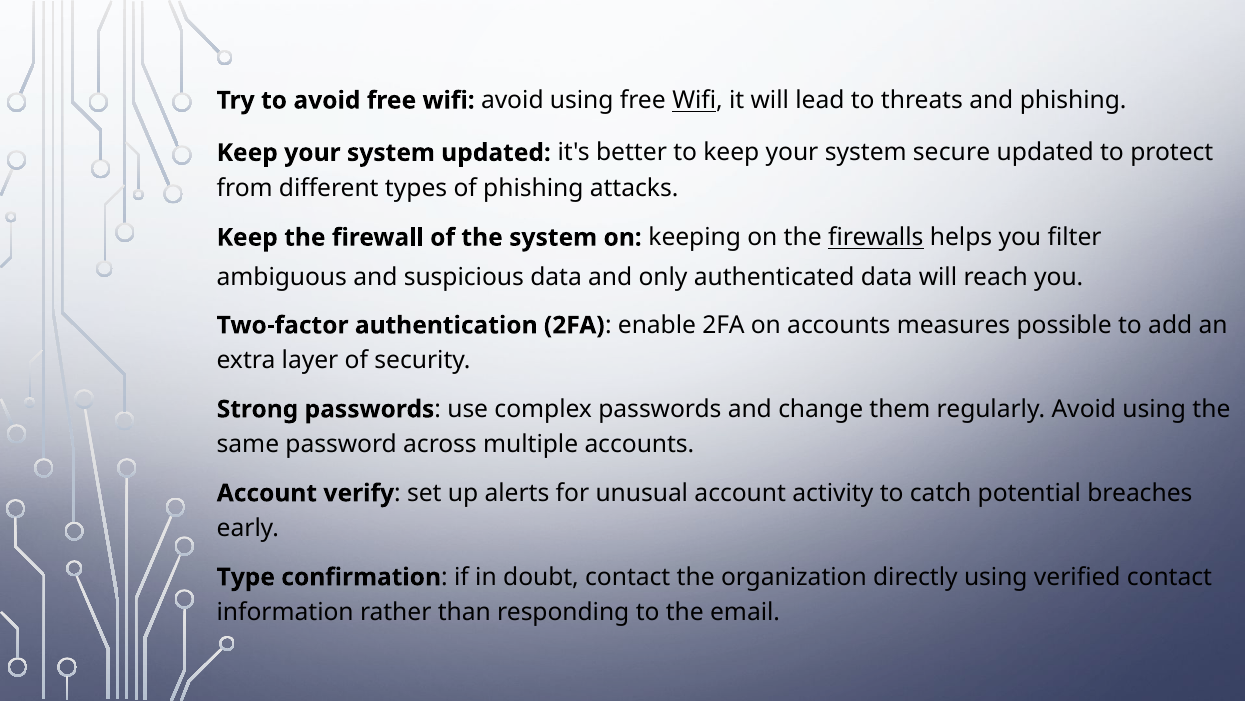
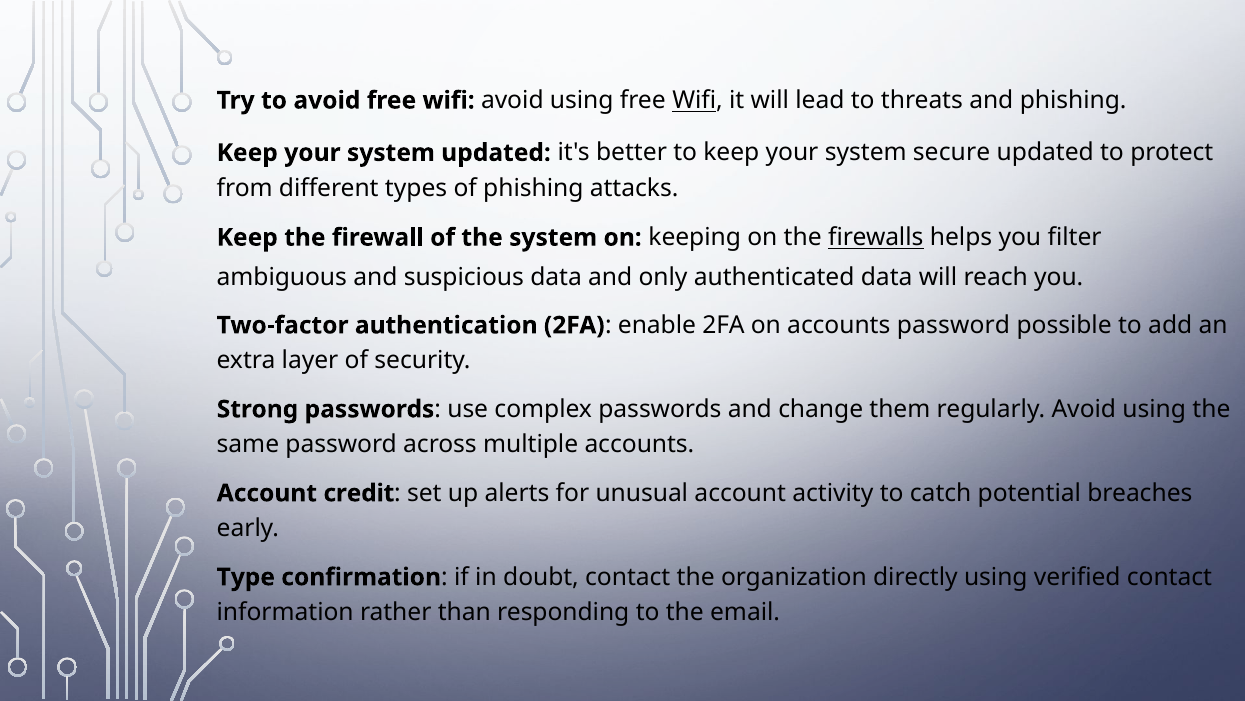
accounts measures: measures -> password (953, 325)
verify: verify -> credit (359, 493)
